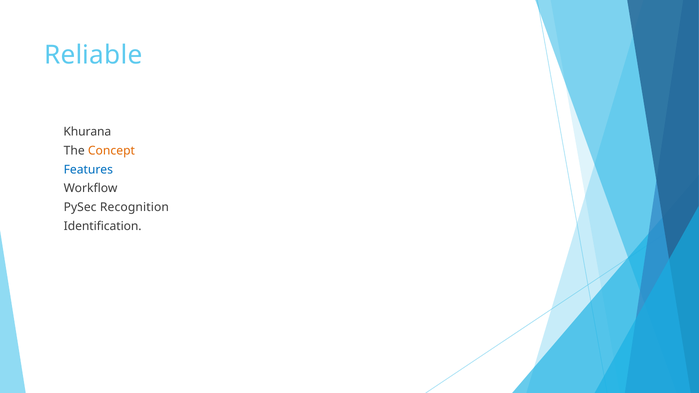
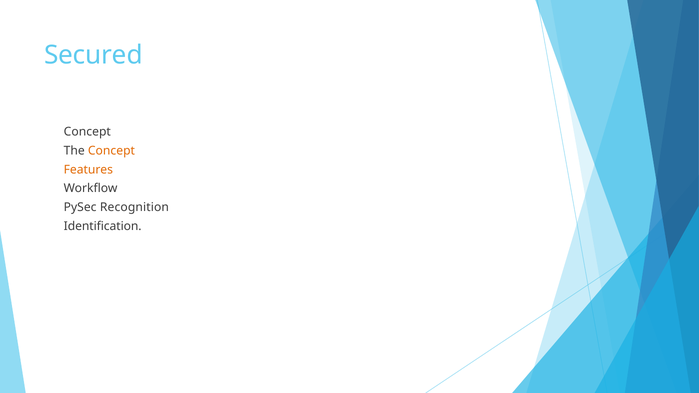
Reliable: Reliable -> Secured (93, 55)
Khurana: Khurana -> Concept (87, 132)
Features colour: blue -> orange (88, 170)
